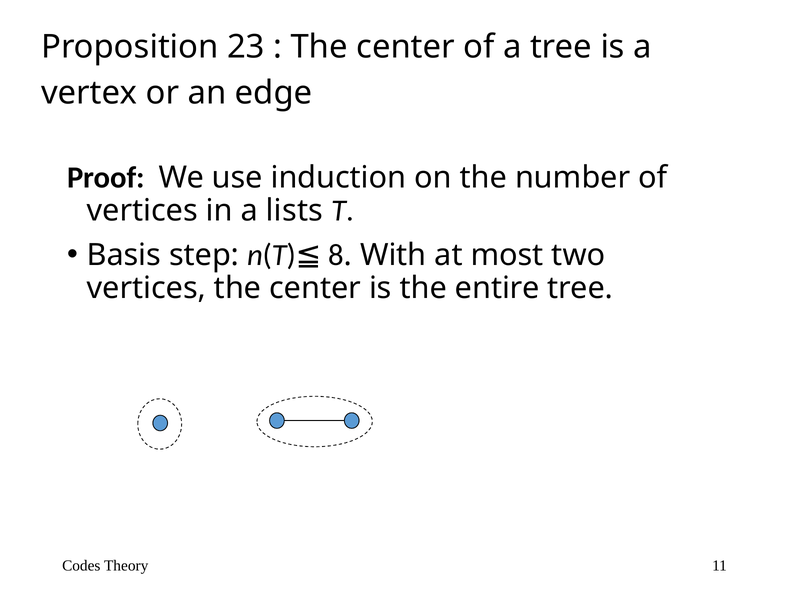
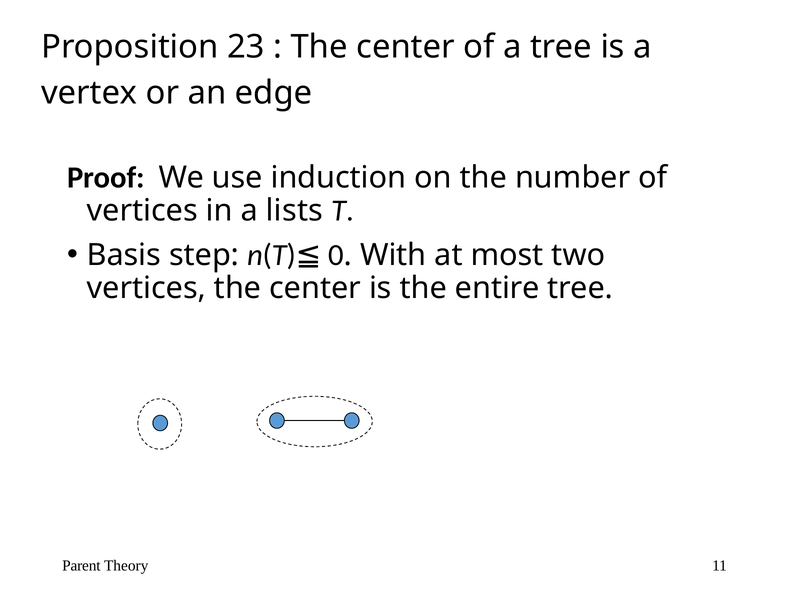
8: 8 -> 0 (336, 255)
Codes: Codes -> Parent (81, 565)
